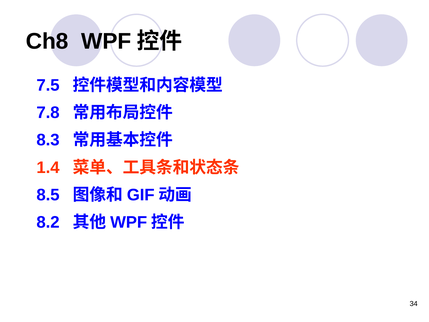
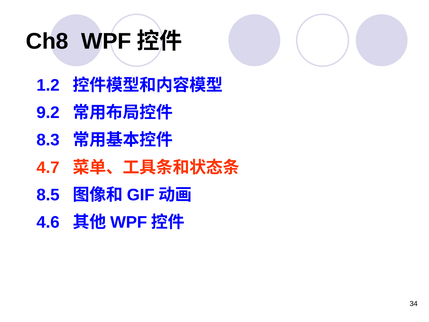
7.5: 7.5 -> 1.2 (48, 85)
7.8: 7.8 -> 9.2 (48, 113)
1.4: 1.4 -> 4.7 (48, 167)
8.2: 8.2 -> 4.6 (48, 222)
